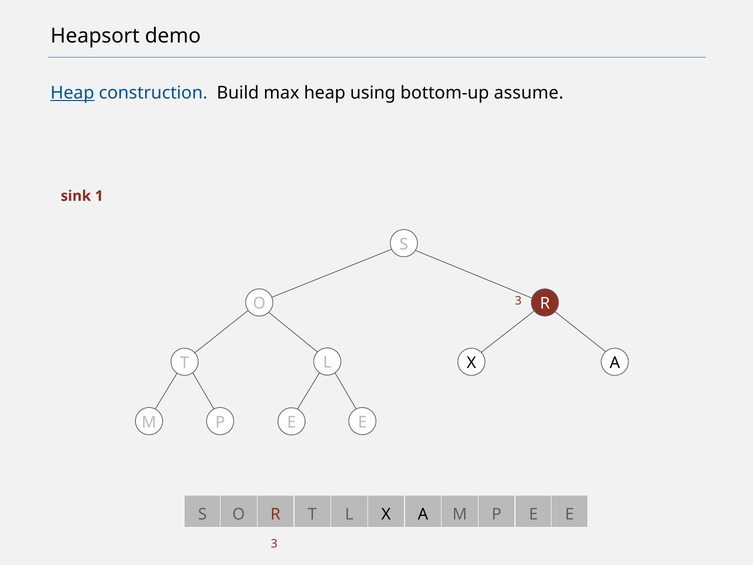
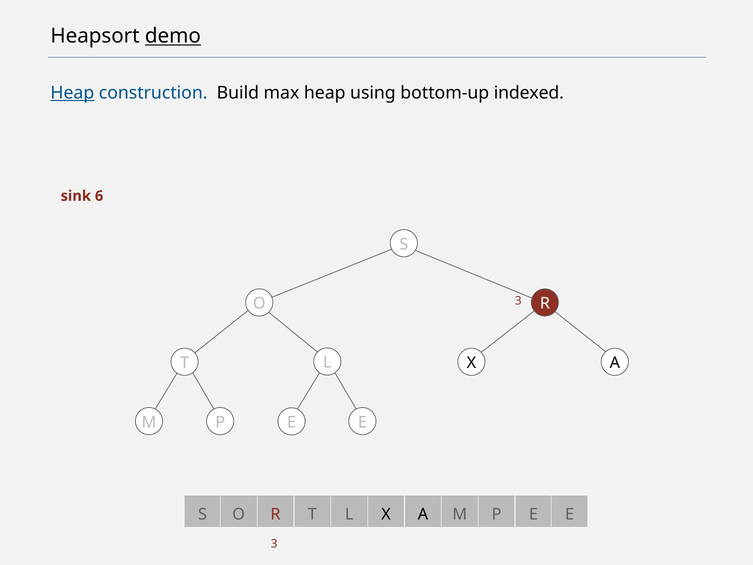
demo underline: none -> present (173, 36)
assume: assume -> indexed (529, 93)
1: 1 -> 6 (99, 196)
